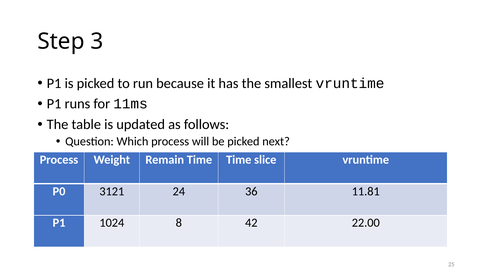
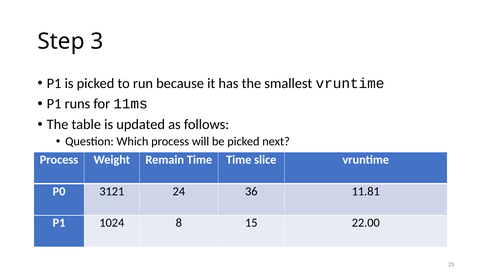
42: 42 -> 15 (251, 223)
